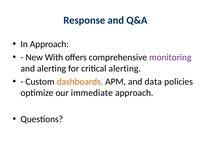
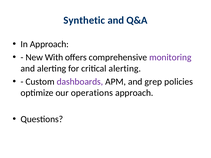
Response: Response -> Synthetic (84, 20)
dashboards colour: orange -> purple (80, 82)
data: data -> grep (153, 82)
immediate: immediate -> operations (92, 93)
